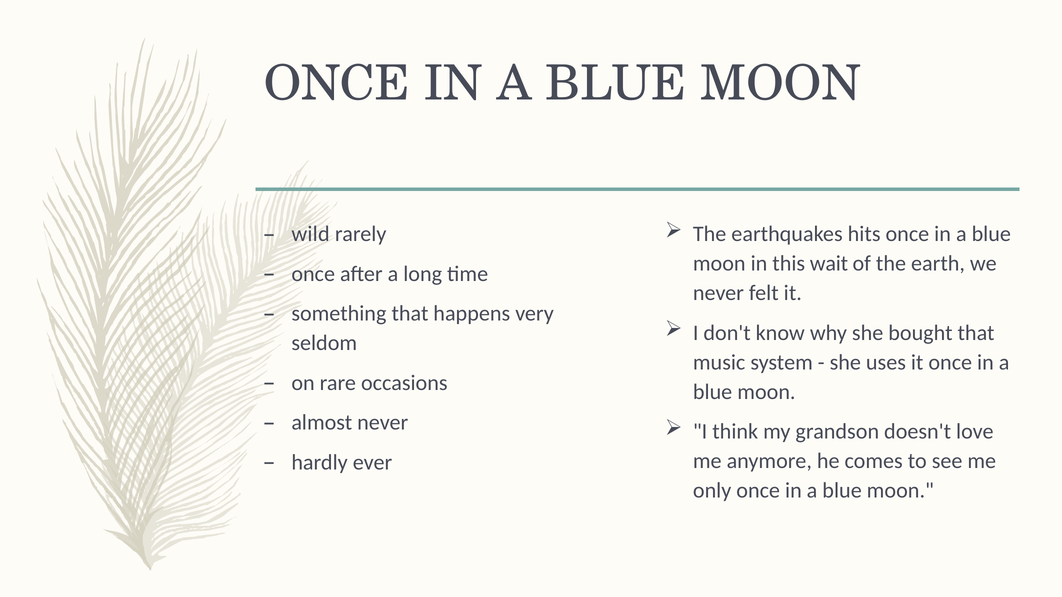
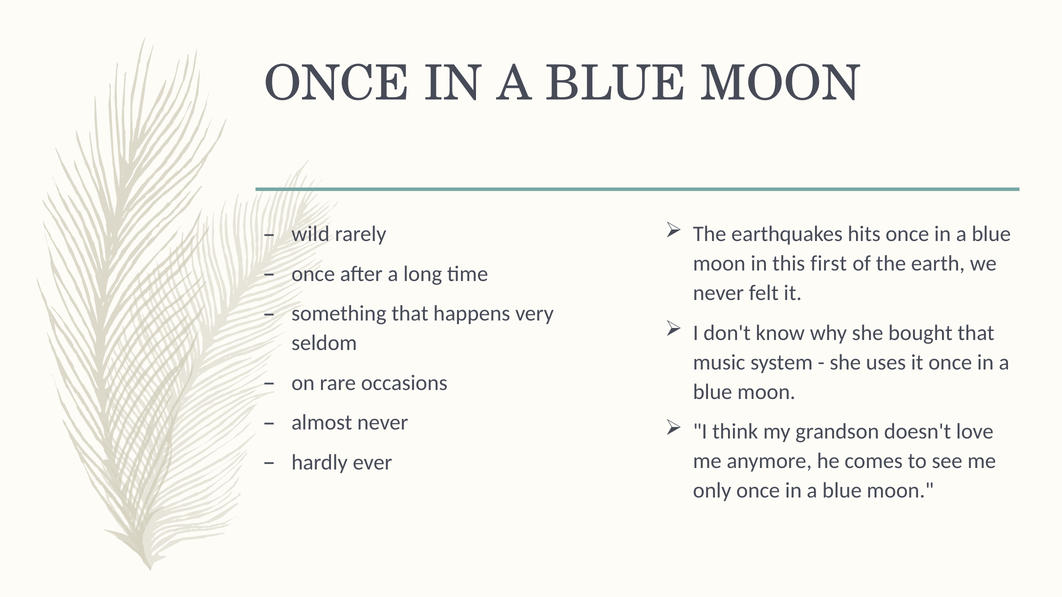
wait: wait -> first (829, 264)
